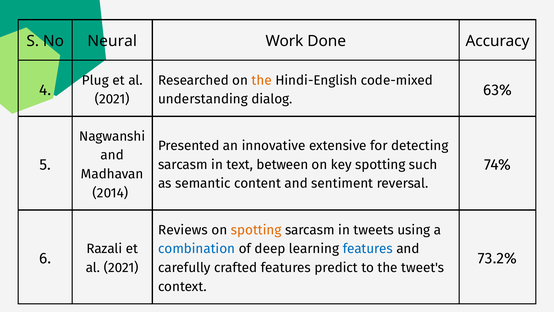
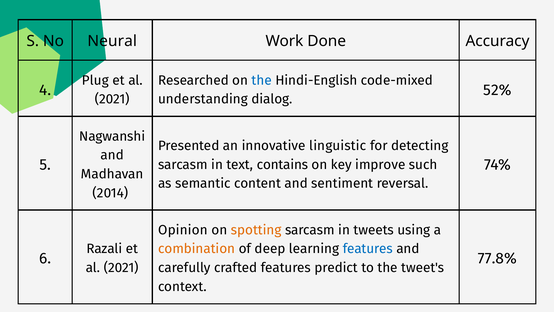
the colour: orange -> blue (262, 80)
63%: 63% -> 52% (497, 90)
extensive: extensive -> linguistic (338, 146)
between: between -> contains (282, 164)
key spotting: spotting -> improve (380, 164)
Reviews: Reviews -> Opinion (183, 230)
combination colour: blue -> orange (197, 249)
73.2%: 73.2% -> 77.8% (497, 258)
